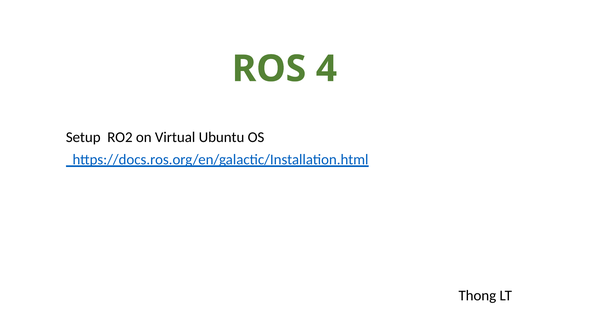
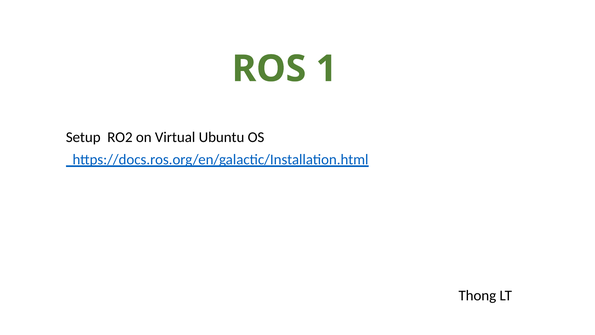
4: 4 -> 1 (326, 69)
